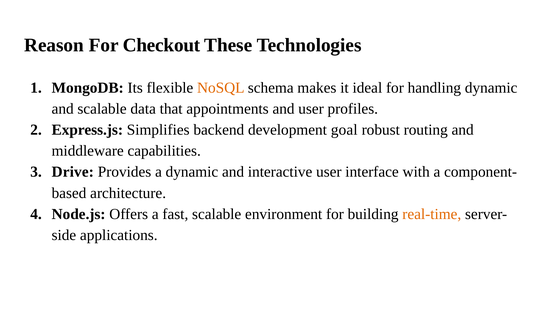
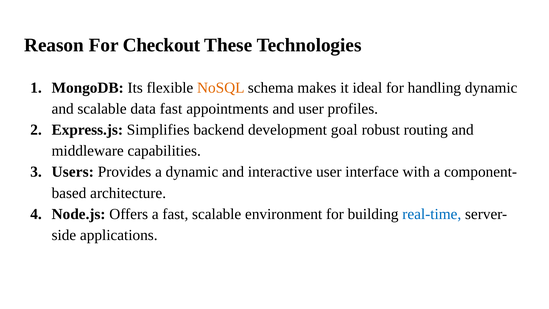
data that: that -> fast (171, 109)
Drive: Drive -> Users (73, 172)
real-time colour: orange -> blue (432, 214)
